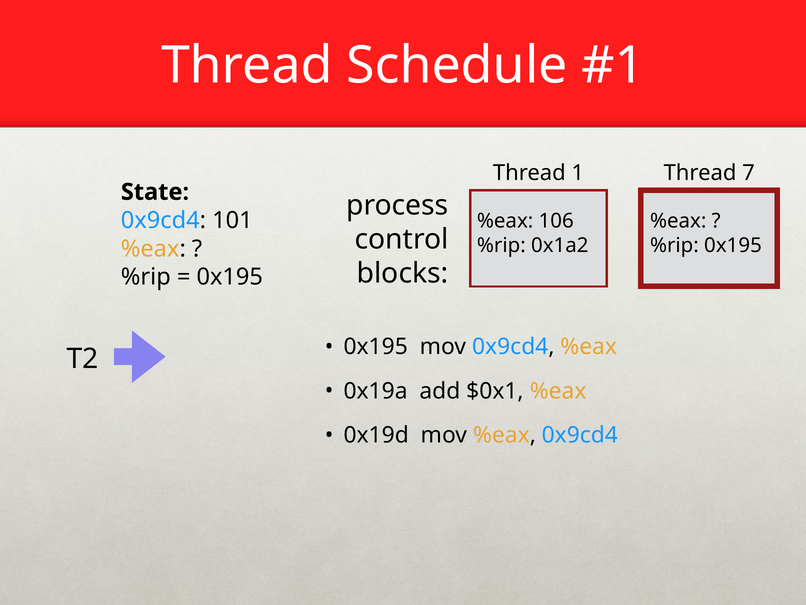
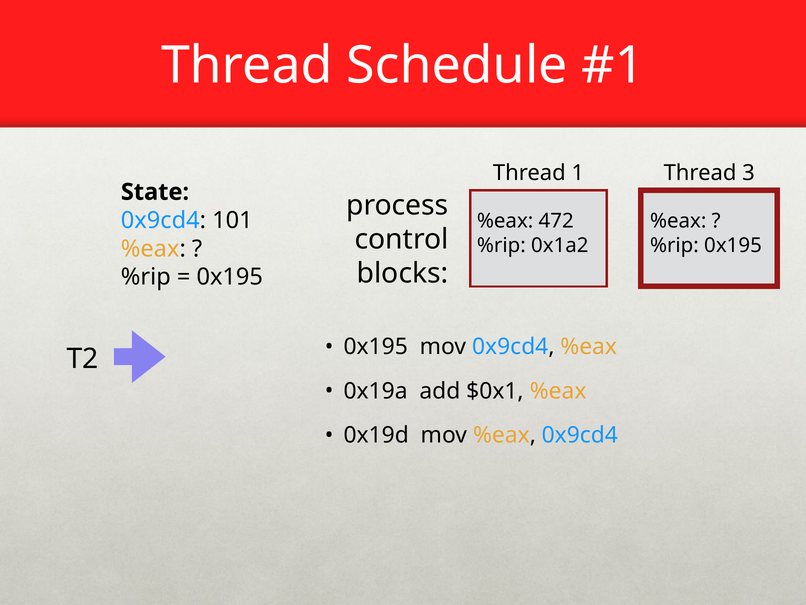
7: 7 -> 3 (748, 173)
106: 106 -> 472 (556, 221)
